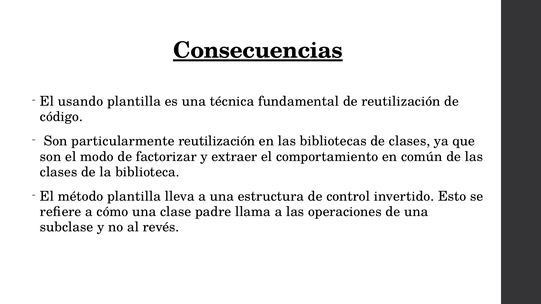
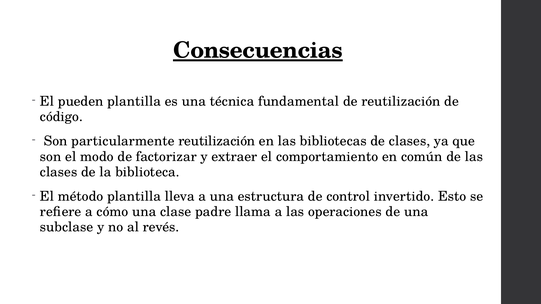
usando: usando -> pueden (81, 101)
